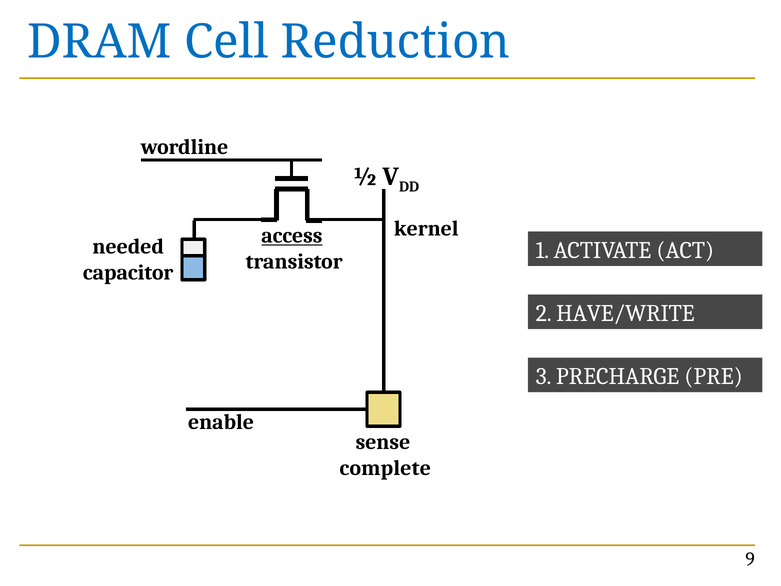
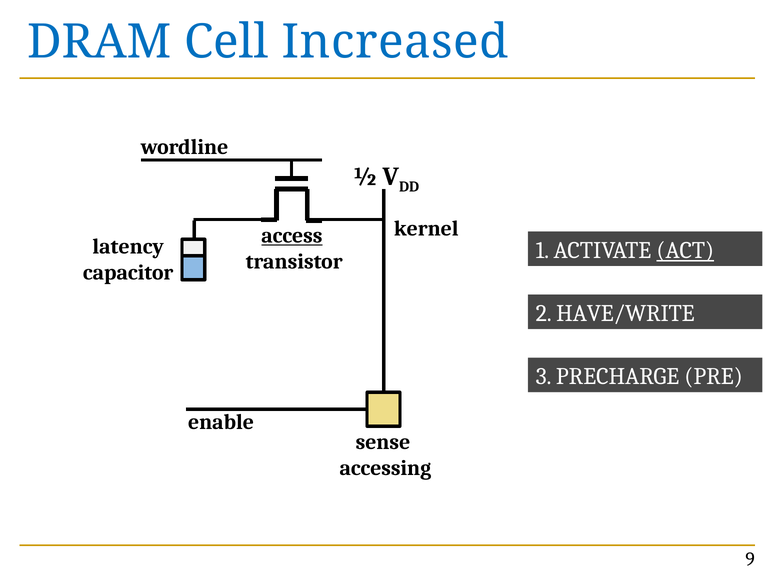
Reduction: Reduction -> Increased (395, 42)
needed: needed -> latency (128, 246)
ACT underline: none -> present (685, 250)
complete: complete -> accessing (385, 468)
